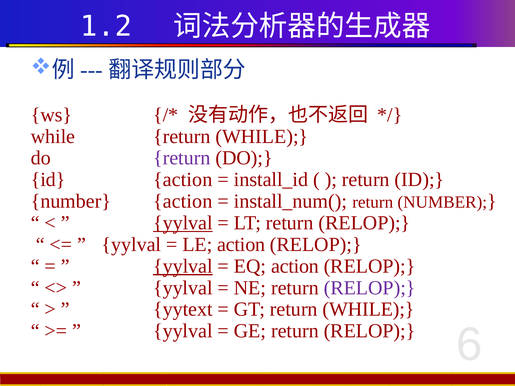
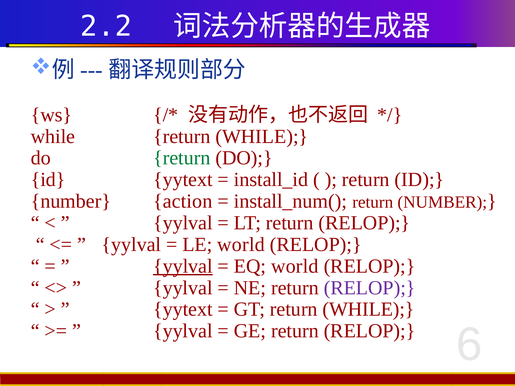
1.2: 1.2 -> 2.2 (106, 26)
return colour: purple -> green (182, 158)
id action: action -> yytext (183, 180)
yylval underline: present -> none (183, 223)
LE action: action -> world (241, 245)
EQ action: action -> world (295, 266)
